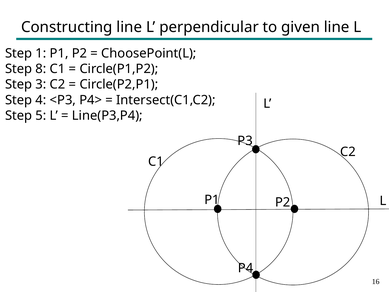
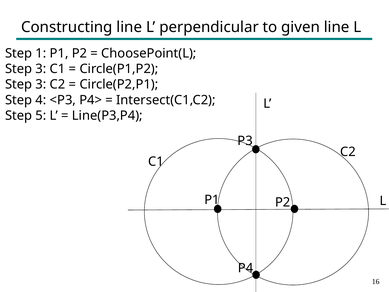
8: 8 -> 3 (41, 69)
